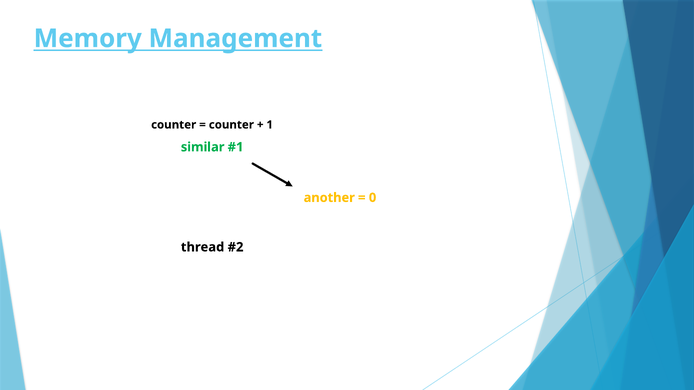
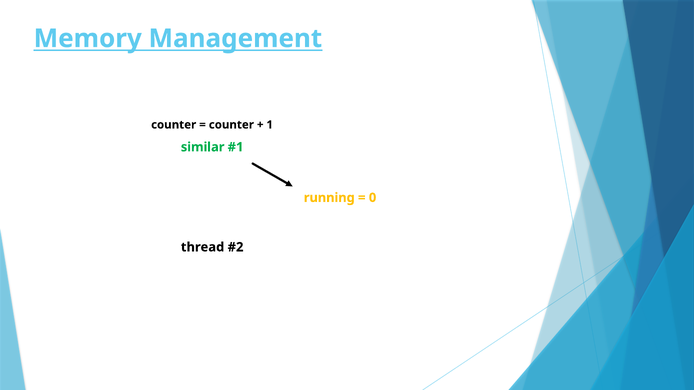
another: another -> running (329, 198)
